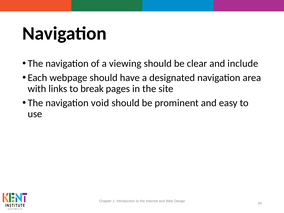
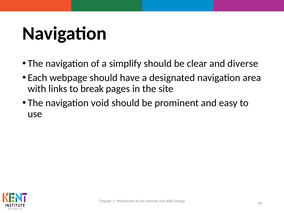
viewing: viewing -> simplify (125, 64)
include: include -> diverse (243, 64)
